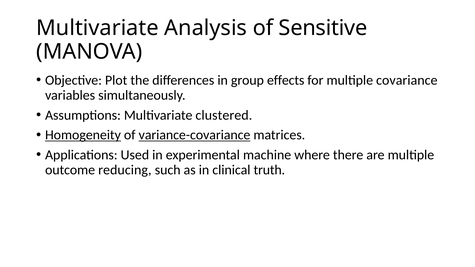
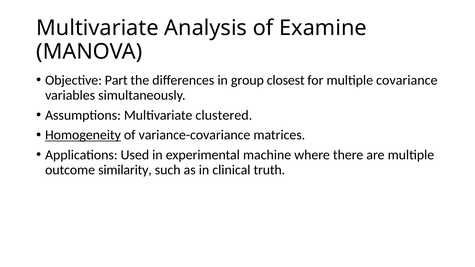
Sensitive: Sensitive -> Examine (323, 28)
Plot: Plot -> Part (116, 80)
effects: effects -> closest (286, 80)
variance-covariance underline: present -> none (194, 135)
reducing: reducing -> similarity (125, 170)
